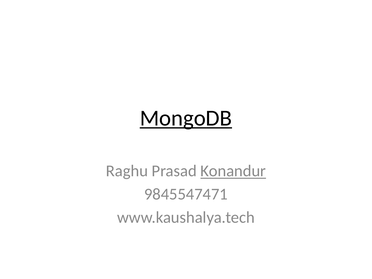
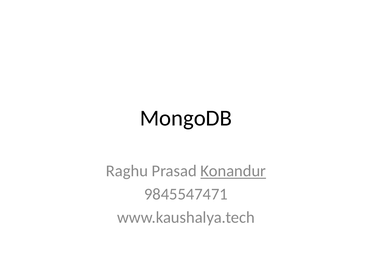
MongoDB underline: present -> none (186, 118)
